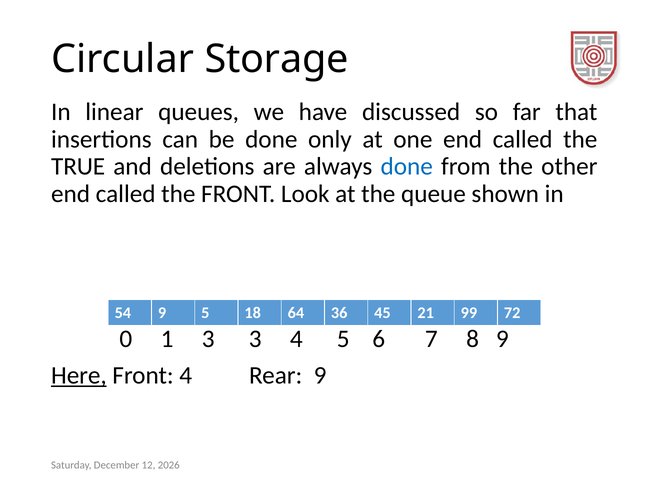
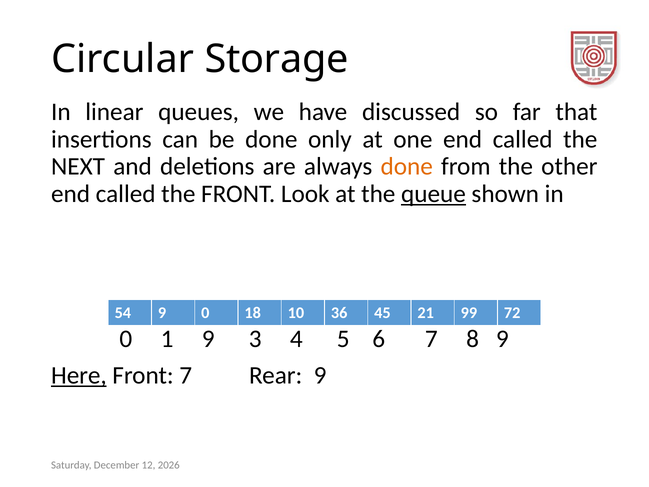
TRUE: TRUE -> NEXT (78, 166)
done colour: blue -> orange (407, 166)
queue underline: none -> present (433, 194)
9 5: 5 -> 0 (205, 313)
64: 64 -> 10 (296, 313)
1 3: 3 -> 9 (208, 339)
Front 4: 4 -> 7 (186, 375)
